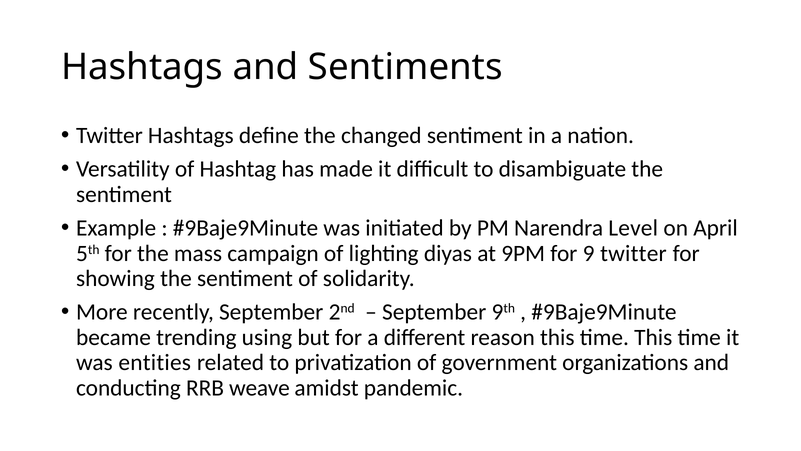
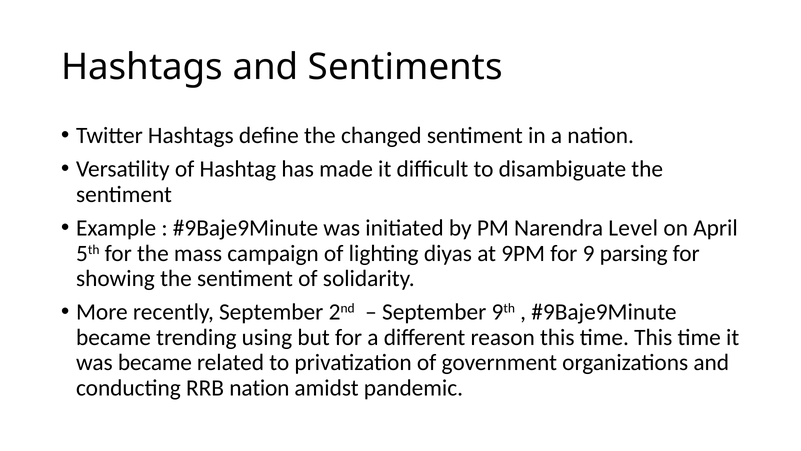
9 twitter: twitter -> parsing (634, 253)
was entities: entities -> became (155, 362)
RRB weave: weave -> nation (259, 388)
